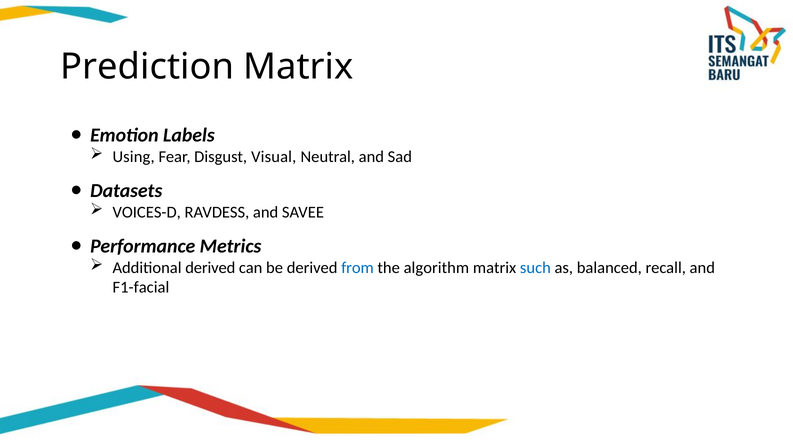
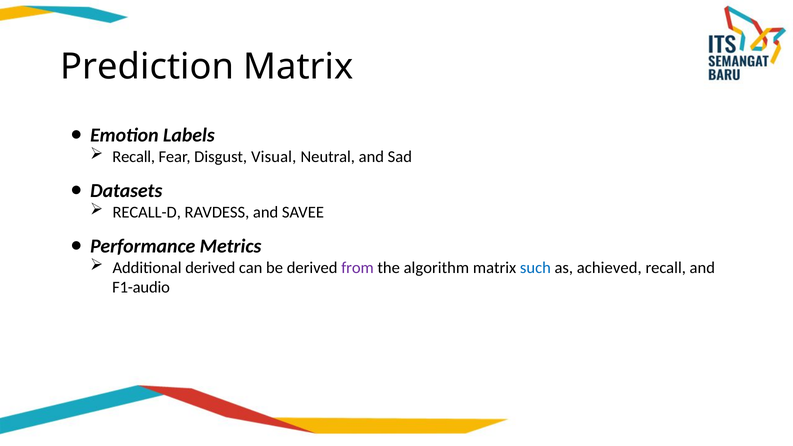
Using: Using -> Recall (134, 157)
VOICES-D: VOICES-D -> RECALL-D (147, 212)
from colour: blue -> purple (357, 268)
balanced: balanced -> achieved (609, 268)
F1-facial: F1-facial -> F1-audio (141, 288)
